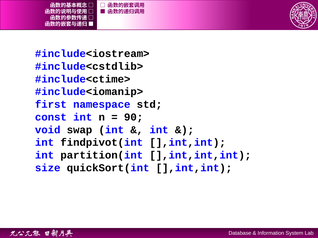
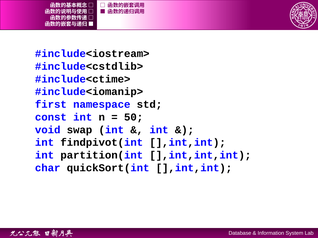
90: 90 -> 50 (134, 117)
size: size -> char (48, 168)
